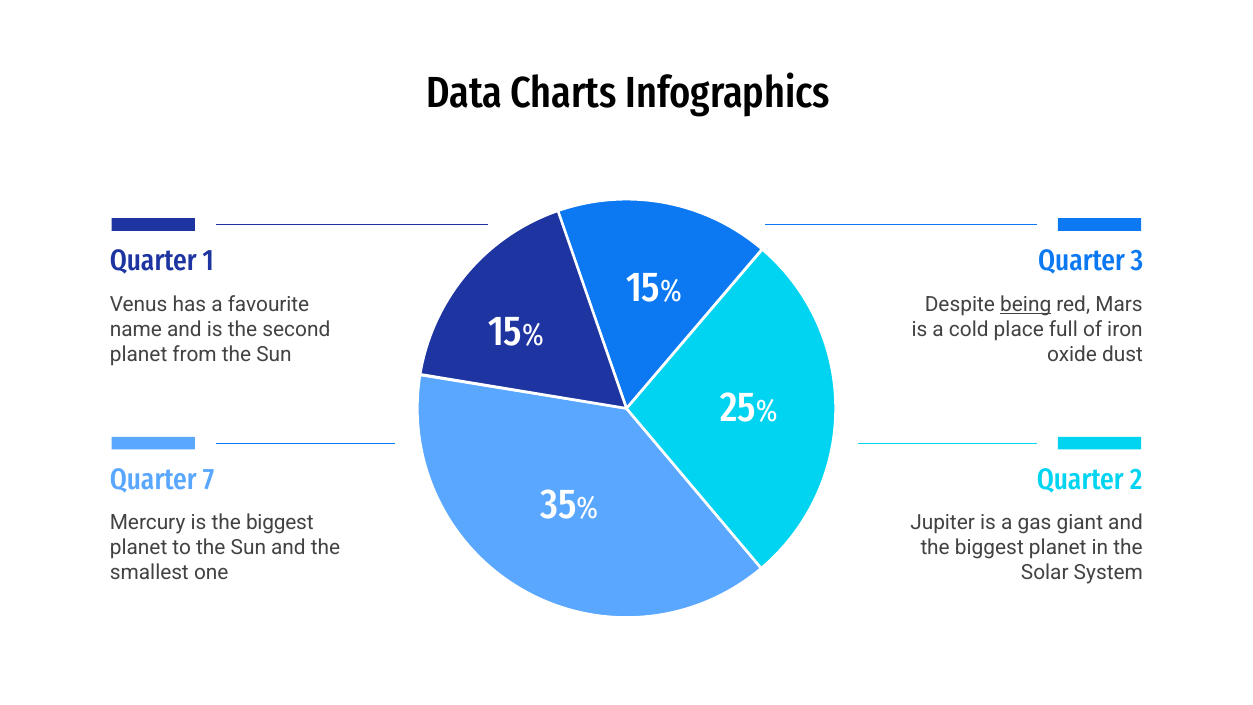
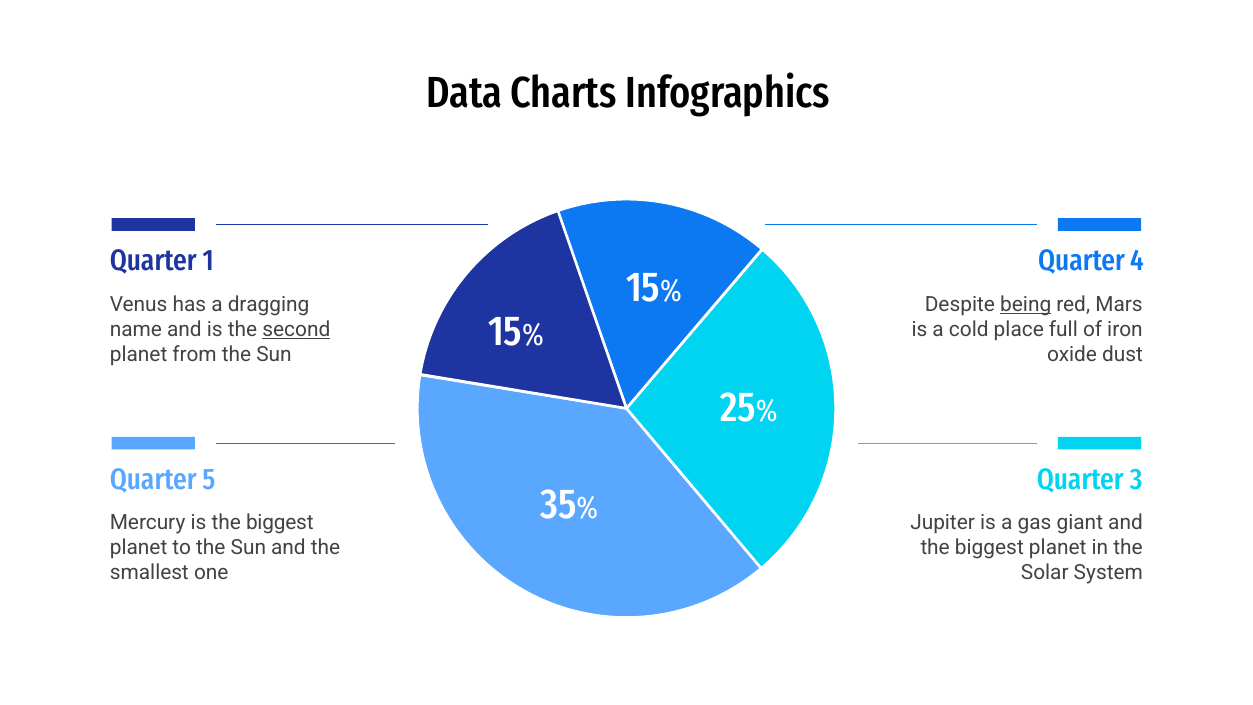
3: 3 -> 4 (1137, 261)
favourite: favourite -> dragging (269, 304)
second underline: none -> present (296, 329)
7: 7 -> 5 (209, 479)
2: 2 -> 3 (1136, 479)
